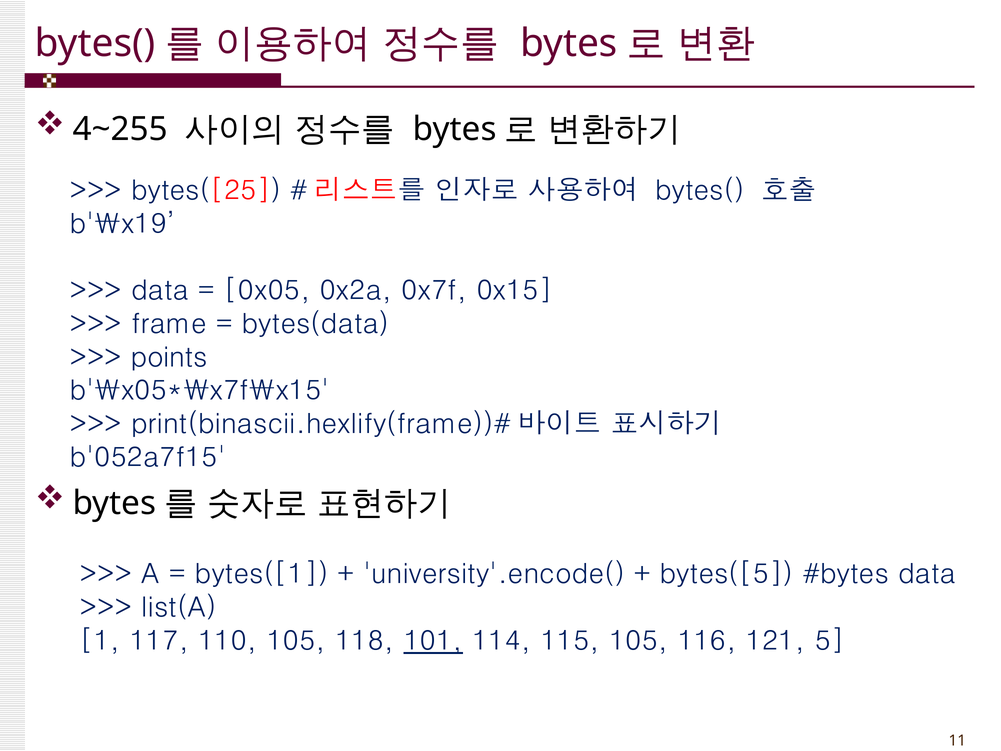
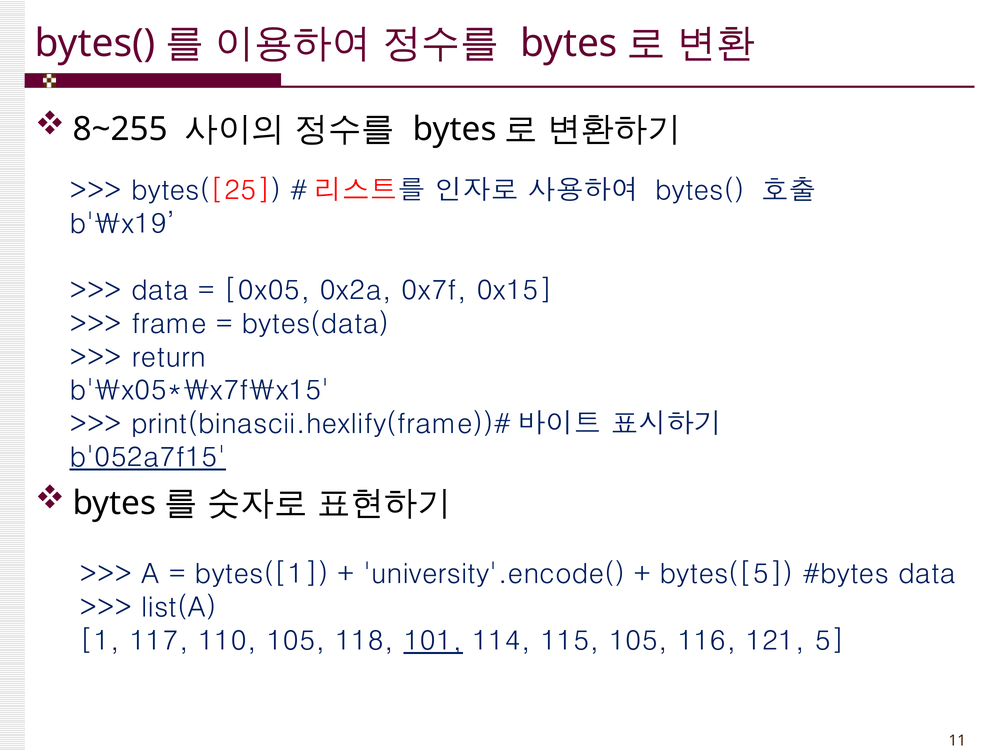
4~255: 4~255 -> 8~255 (120, 129)
points: points -> return (169, 357)
b'052a7f15 underline: none -> present (148, 457)
